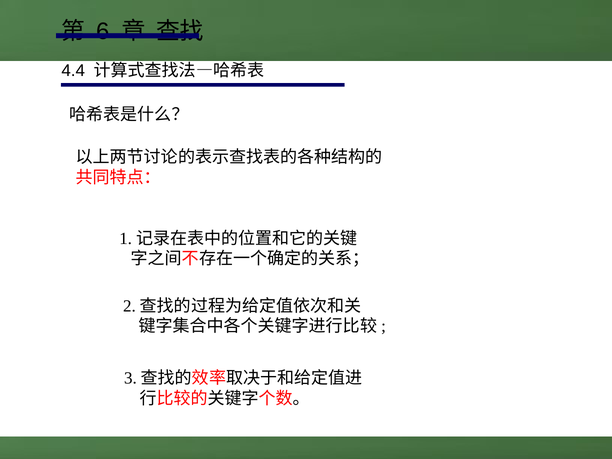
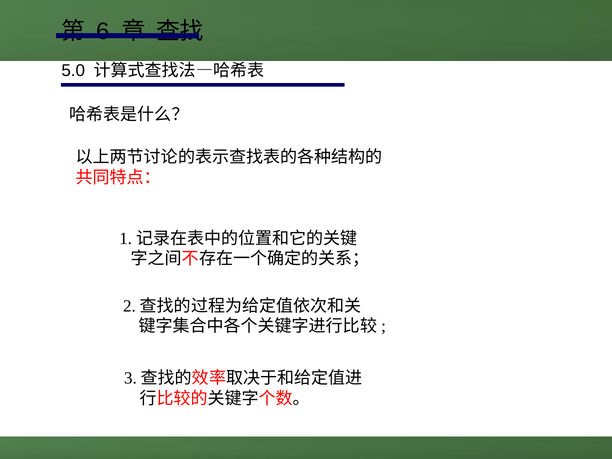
4.4: 4.4 -> 5.0 (73, 70)
